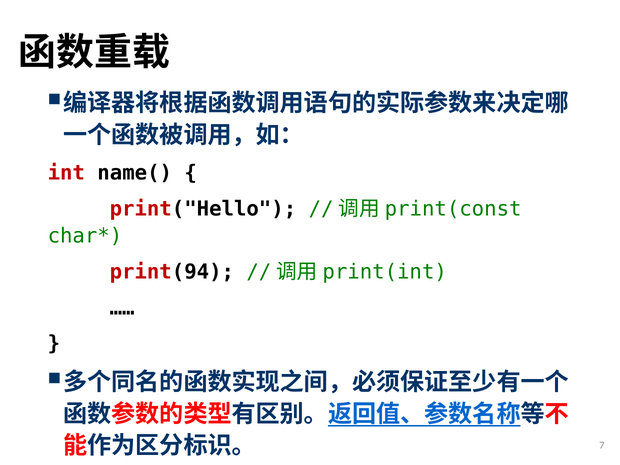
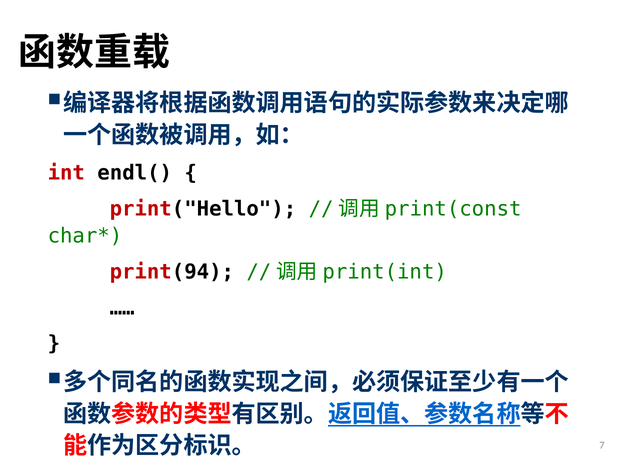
name(: name( -> endl( (135, 173)
